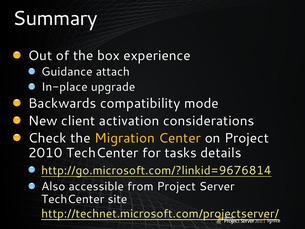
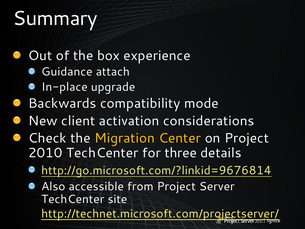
tasks: tasks -> three (181, 153)
